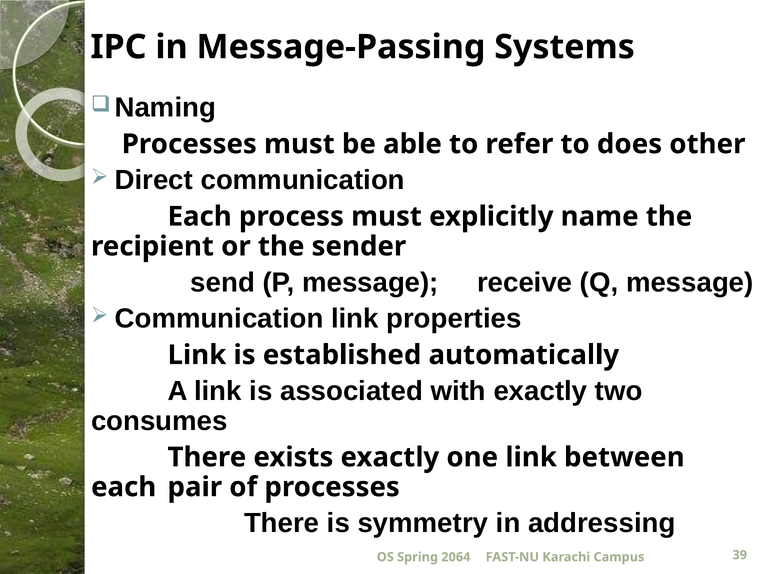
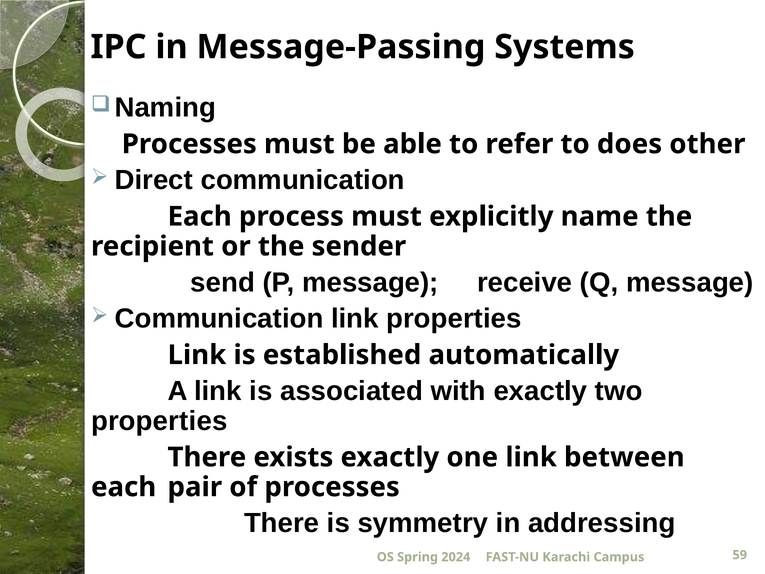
consumes: consumes -> properties (159, 421)
2064: 2064 -> 2024 (456, 557)
39: 39 -> 59 (740, 555)
